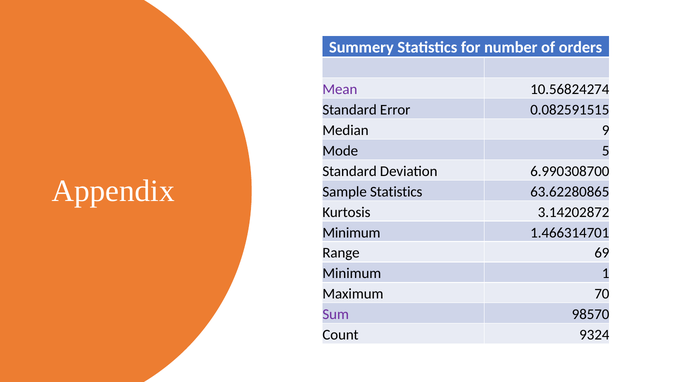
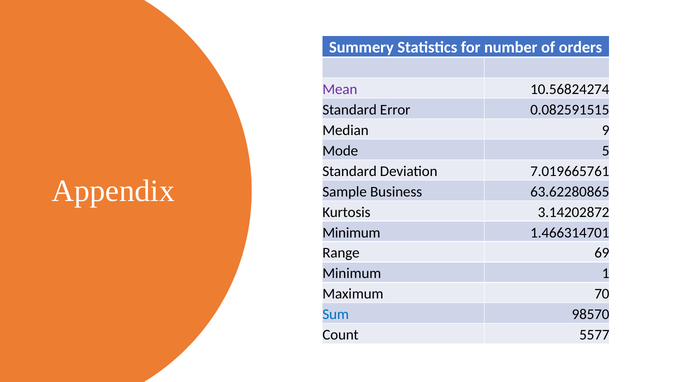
6.990308700: 6.990308700 -> 7.019665761 (570, 171)
Sample Statistics: Statistics -> Business (396, 192)
Sum colour: purple -> blue (336, 315)
9324: 9324 -> 5577 (594, 335)
